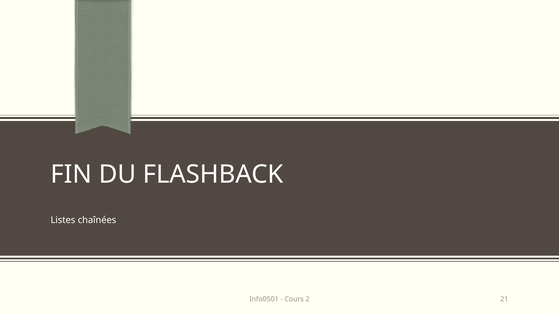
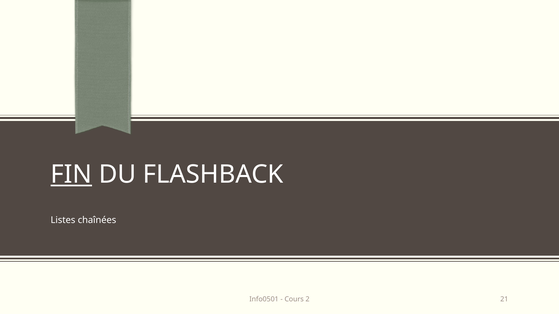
FIN underline: none -> present (71, 175)
